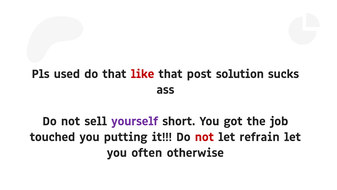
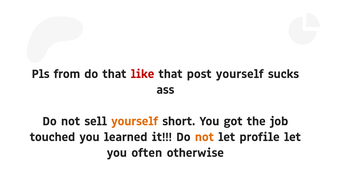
used: used -> from (67, 73)
post solution: solution -> yourself (240, 73)
yourself colour: purple -> orange (135, 121)
putting: putting -> learned (126, 136)
not colour: red -> orange (204, 136)
refrain: refrain -> profile (260, 136)
